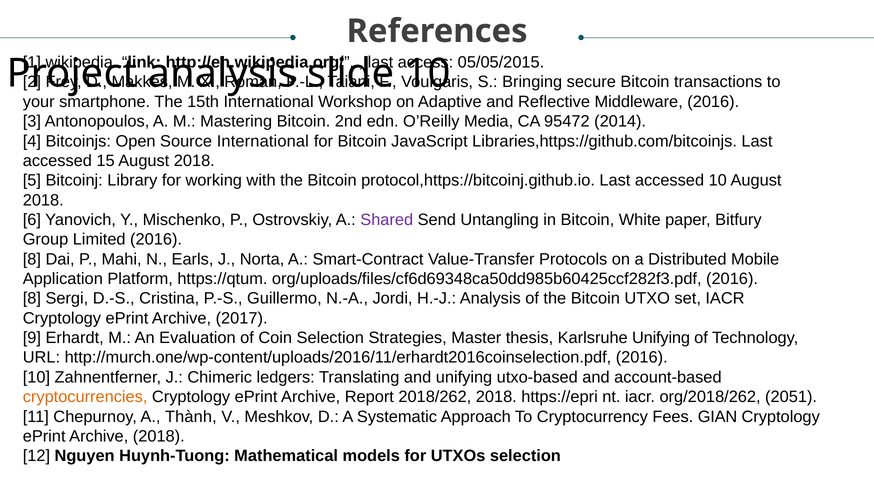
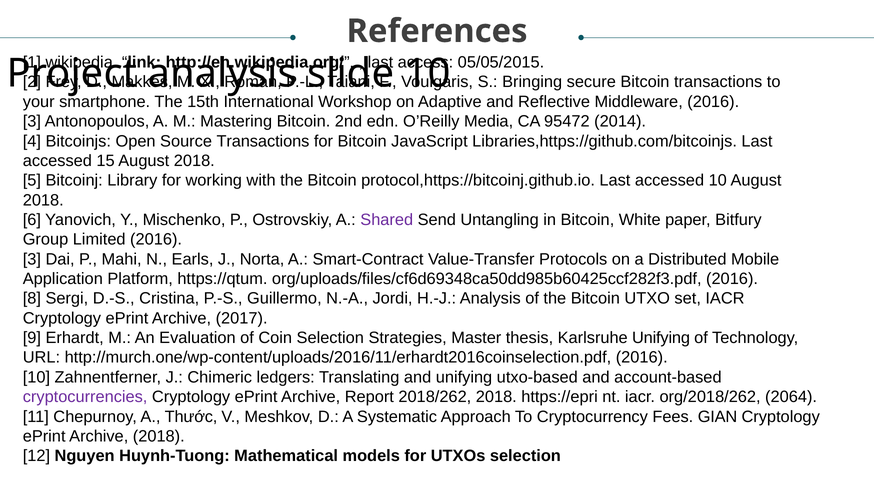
Source International: International -> Transactions (263, 141)
8: 8 -> 3 (32, 259)
cryptocurrencies colour: orange -> purple (85, 397)
2051: 2051 -> 2064 (791, 397)
Thành: Thành -> Thước (191, 416)
